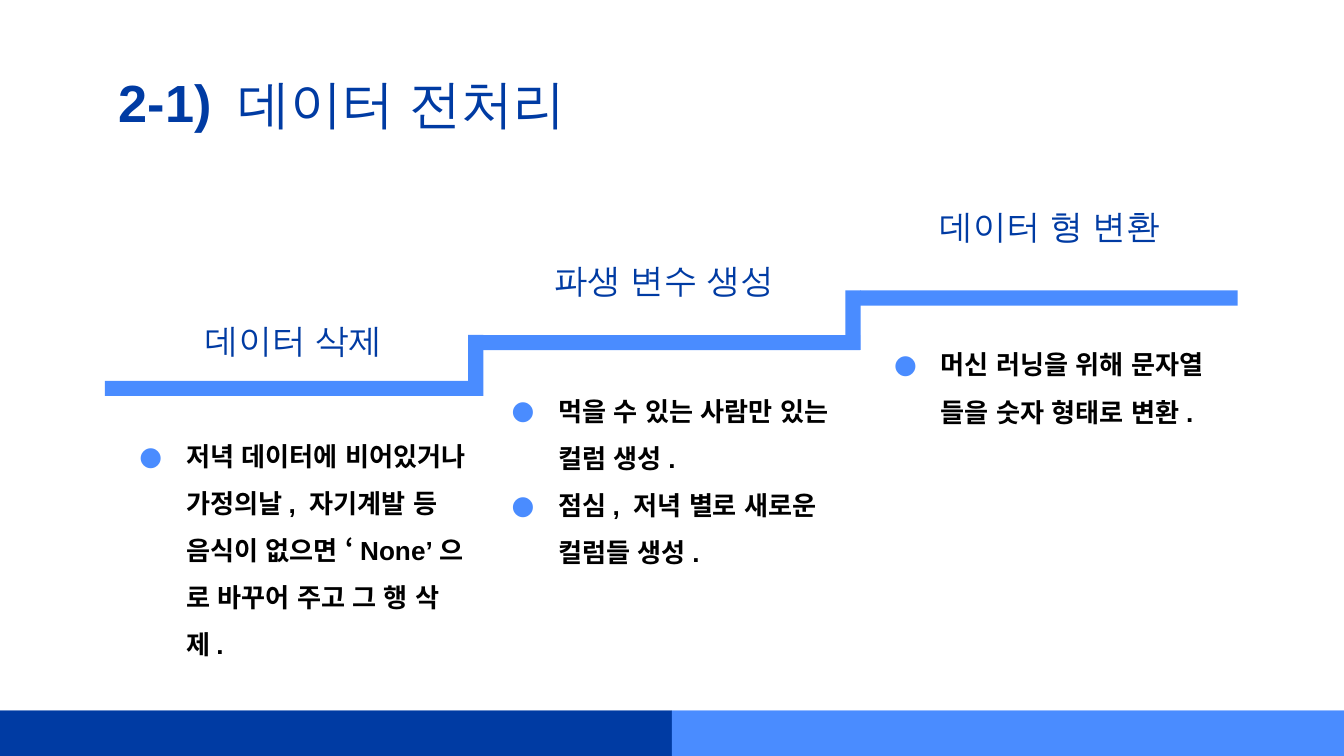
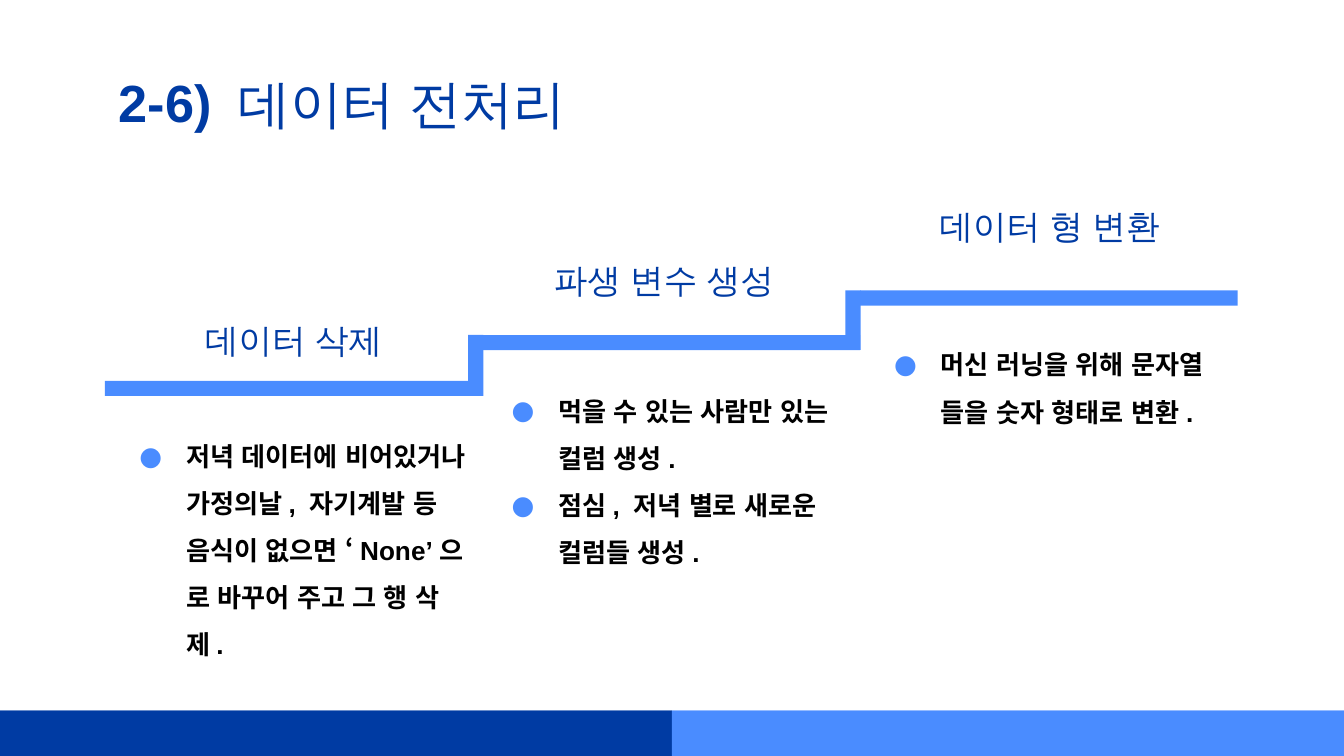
2-1: 2-1 -> 2-6 (165, 105)
